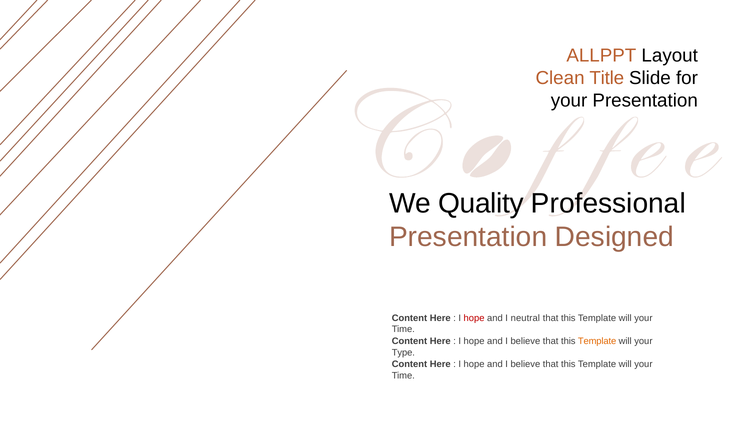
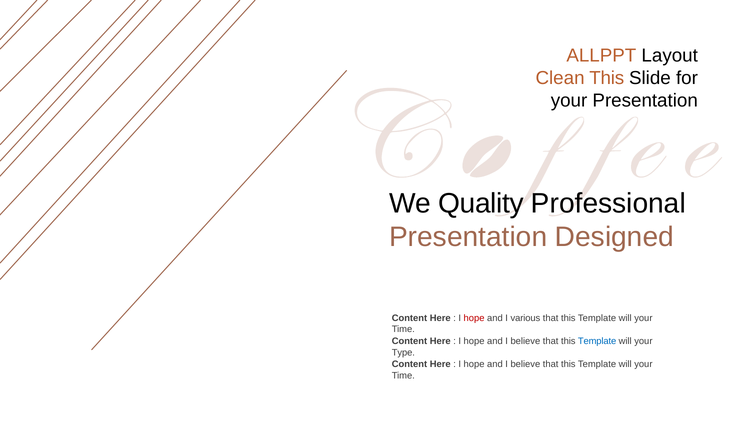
Clean Title: Title -> This (607, 78)
neutral: neutral -> various (525, 318)
Template colour: orange -> blue (597, 342)
